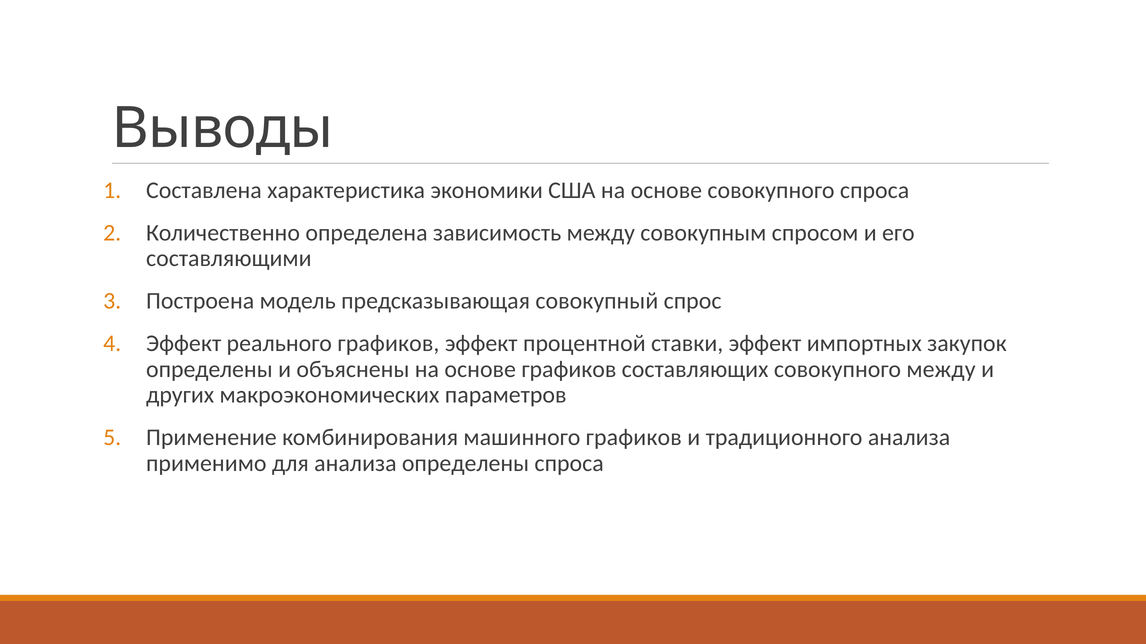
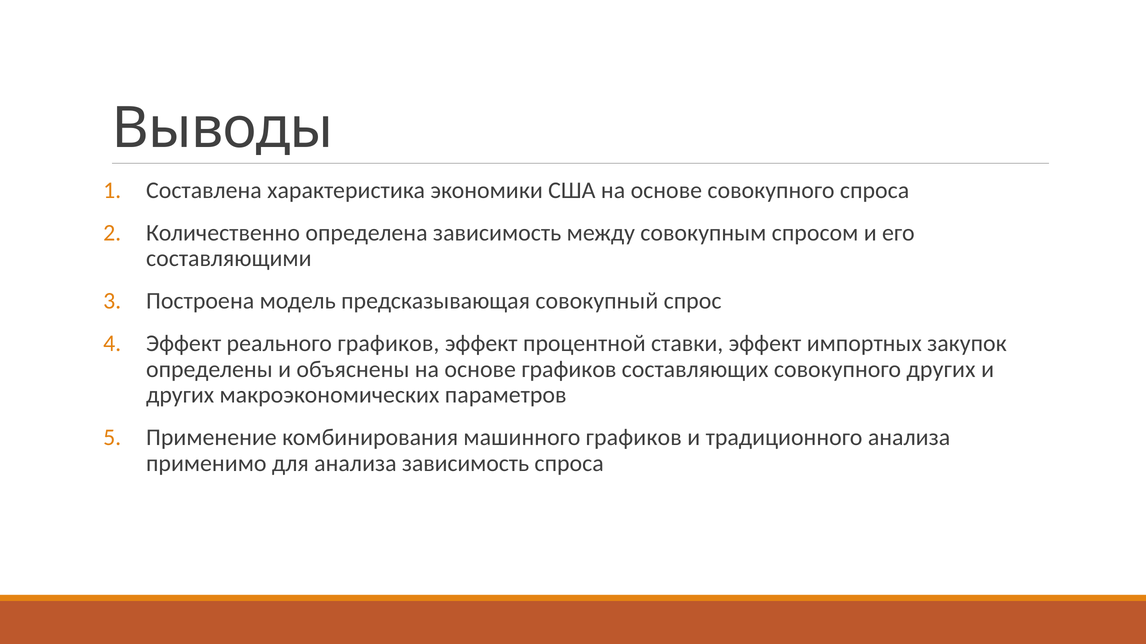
совокупного между: между -> других (941, 370)
анализа определены: определены -> зависимость (466, 464)
